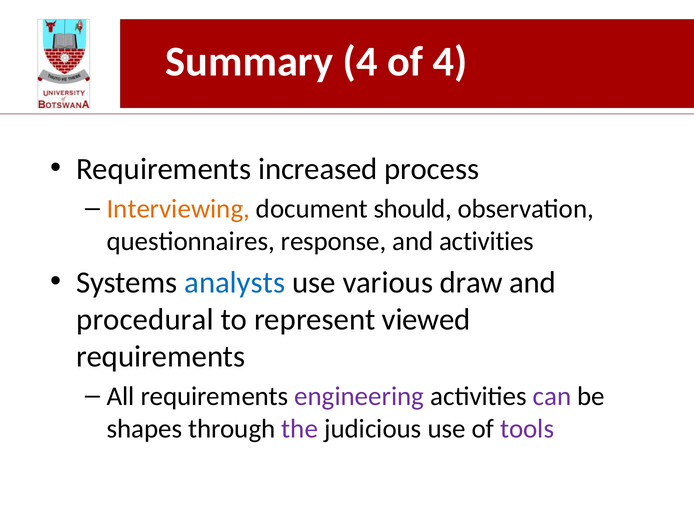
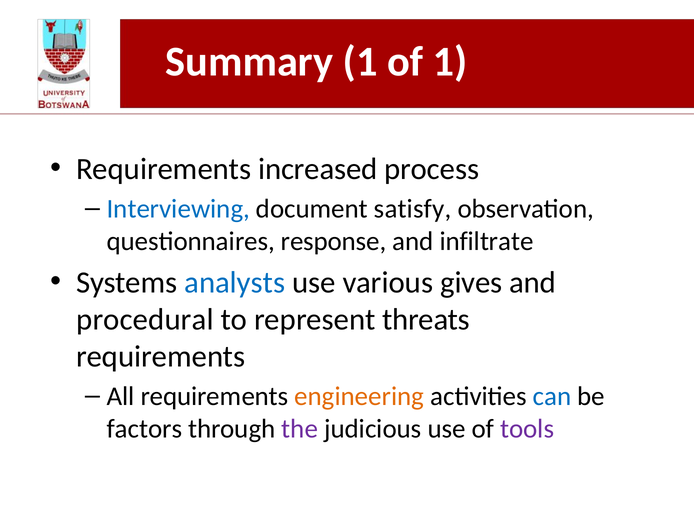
Summary 4: 4 -> 1 (360, 62)
of 4: 4 -> 1 (450, 62)
Interviewing colour: orange -> blue (178, 209)
should: should -> satisfy (413, 209)
and activities: activities -> infiltrate (486, 241)
draw: draw -> gives (471, 282)
viewed: viewed -> threats (426, 319)
engineering colour: purple -> orange (359, 396)
can colour: purple -> blue (552, 396)
shapes: shapes -> factors (144, 428)
